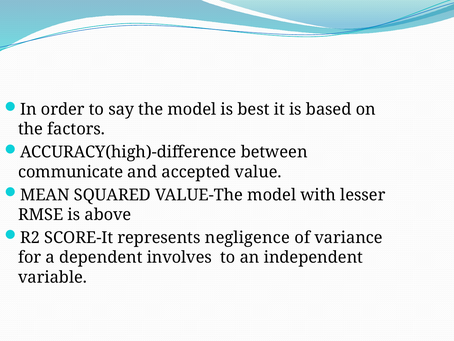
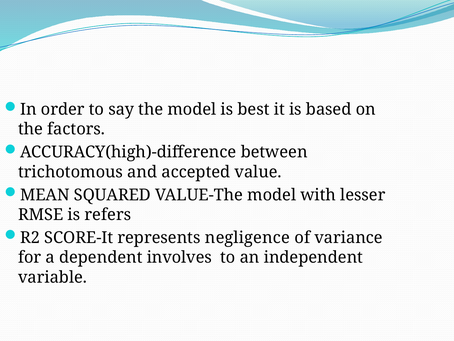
communicate: communicate -> trichotomous (71, 172)
above: above -> refers (108, 214)
